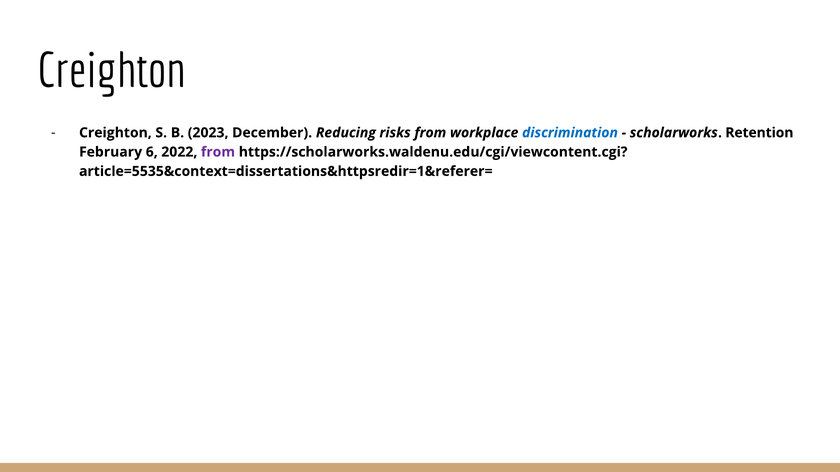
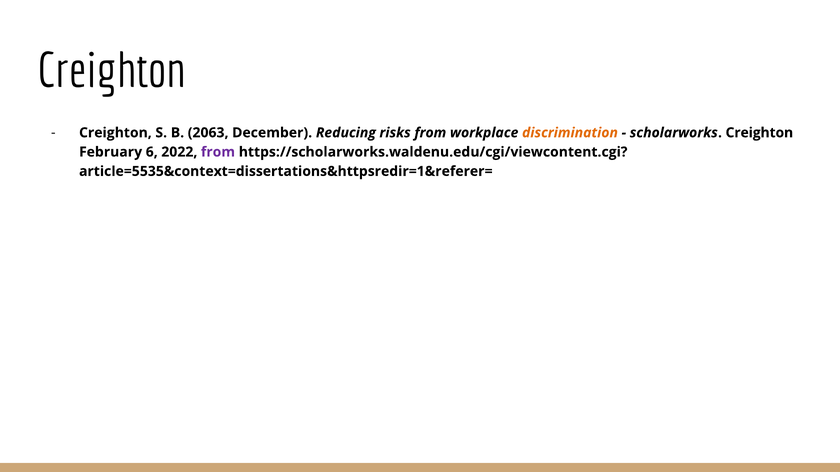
2023: 2023 -> 2063 (208, 133)
discrimination colour: blue -> orange (570, 133)
scholarworks Retention: Retention -> Creighton (759, 133)
